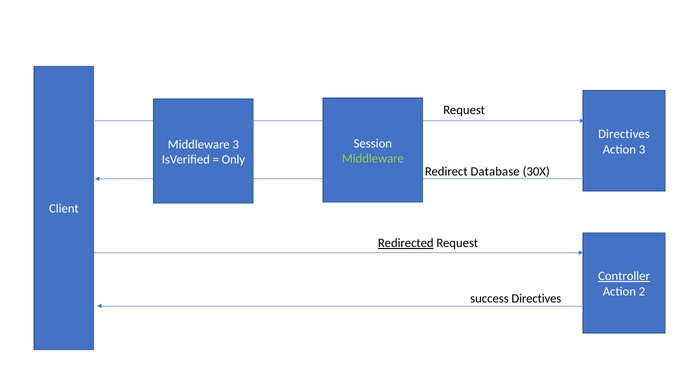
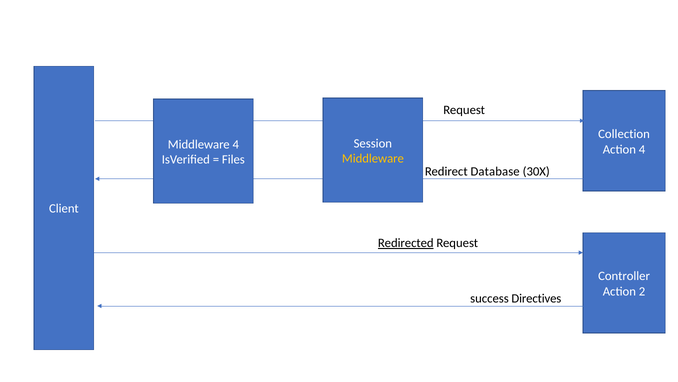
Directives: Directives -> Collection (624, 134)
Middleware 3: 3 -> 4 (236, 144)
Action 3: 3 -> 4 (642, 149)
Middleware colour: light green -> yellow (373, 158)
Only: Only -> Files (233, 159)
Controller underline: present -> none (624, 276)
